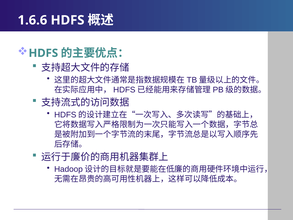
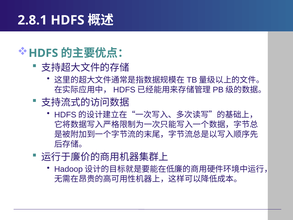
1.6.6: 1.6.6 -> 2.8.1 (32, 20)
